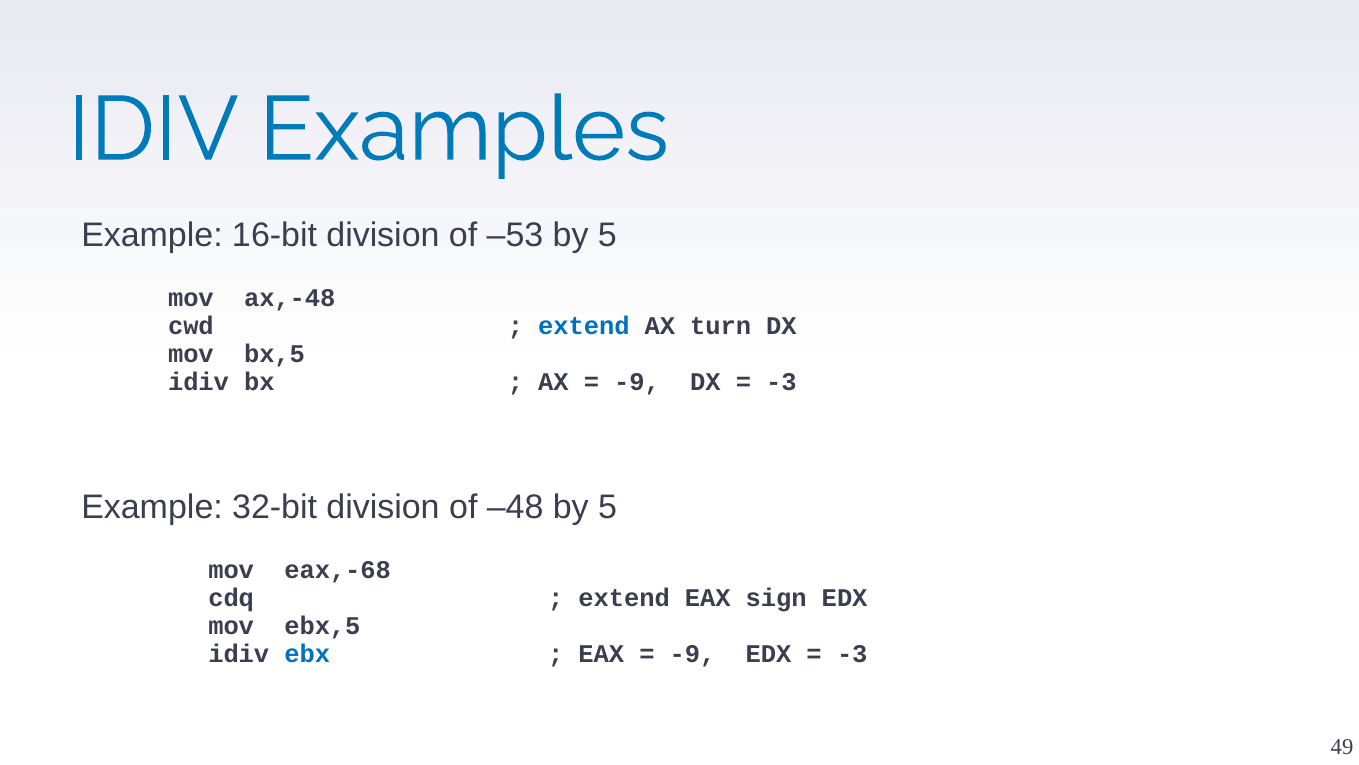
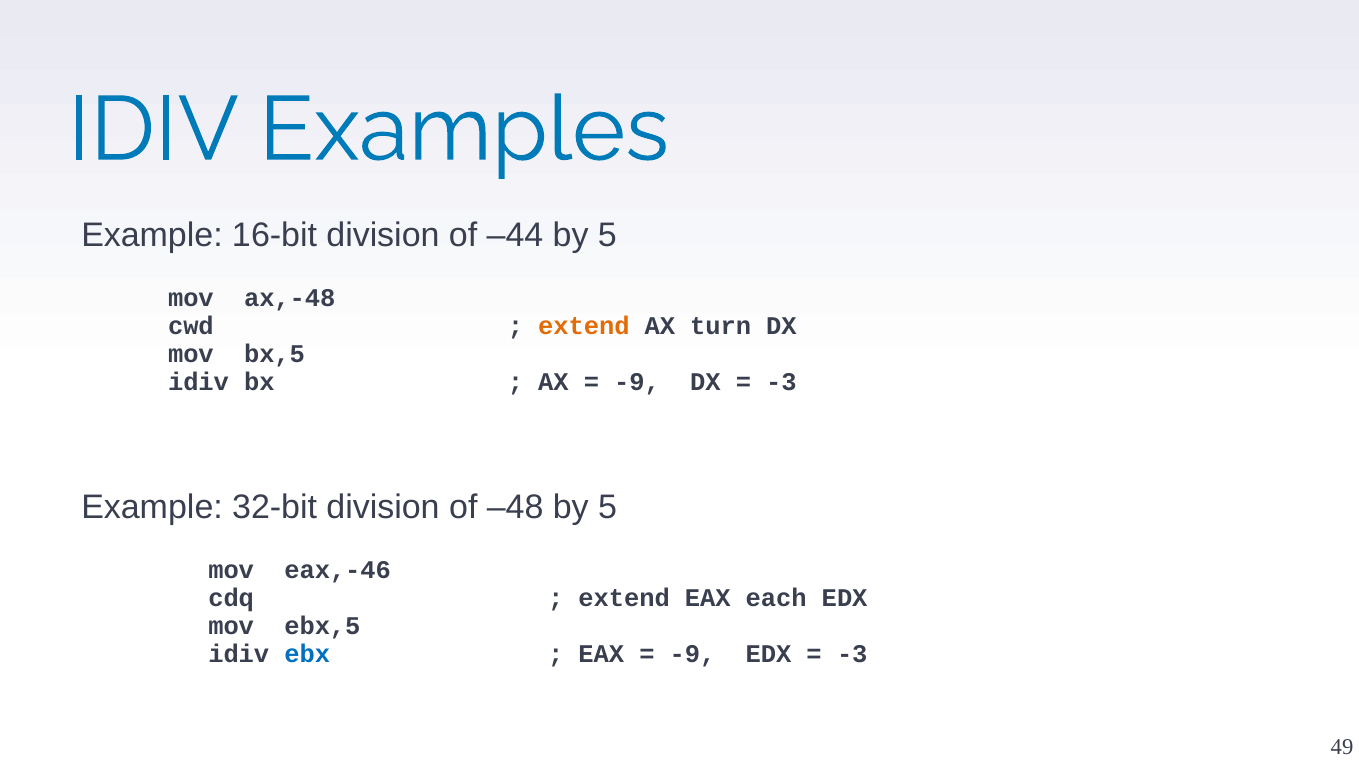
–53: –53 -> –44 (515, 235)
extend colour: blue -> orange (584, 326)
eax,-68: eax,-68 -> eax,-46 (338, 569)
sign: sign -> each (776, 597)
